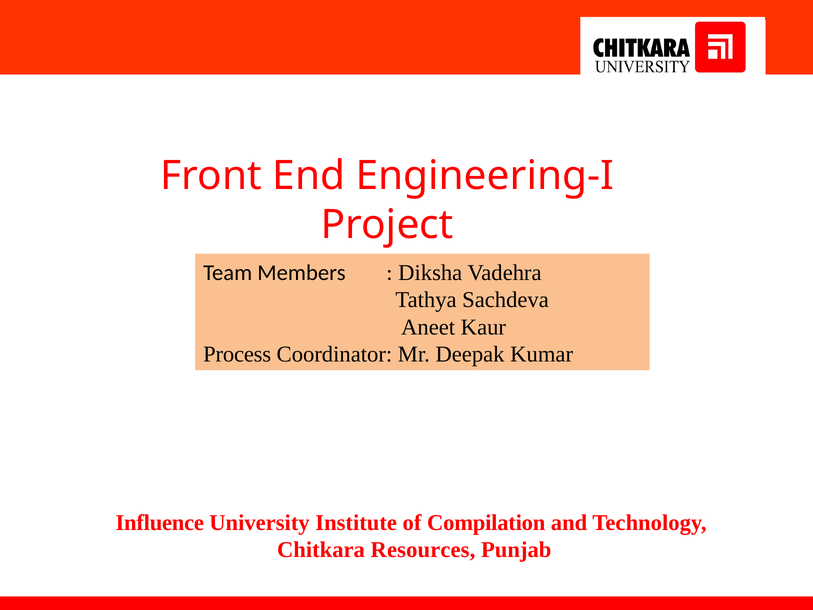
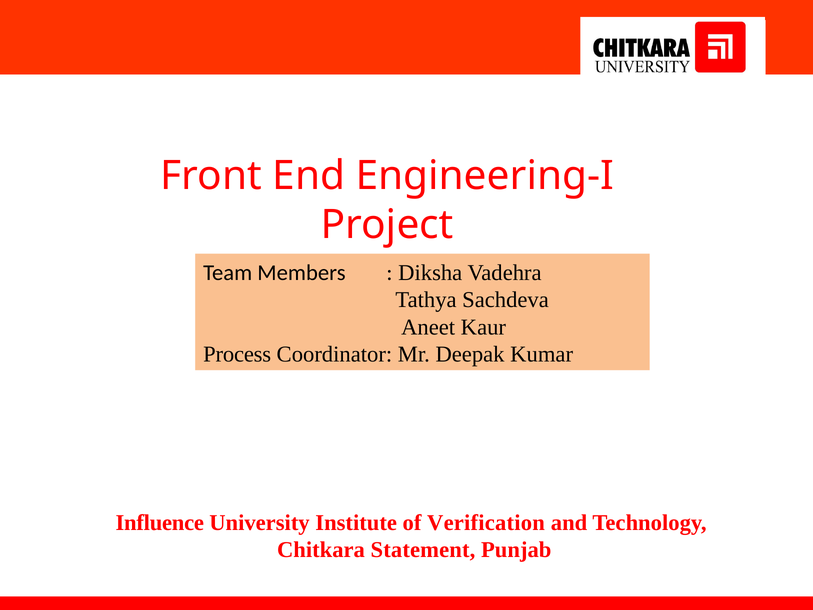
Compilation: Compilation -> Verification (486, 522)
Resources: Resources -> Statement (423, 550)
